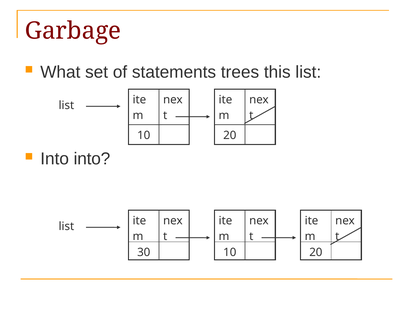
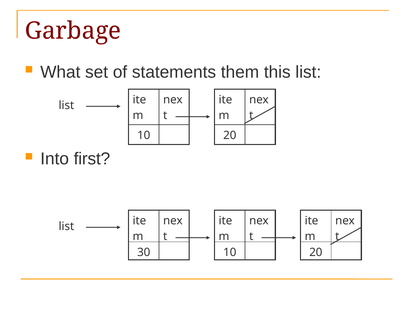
trees: trees -> them (240, 72)
Into into: into -> first (92, 159)
